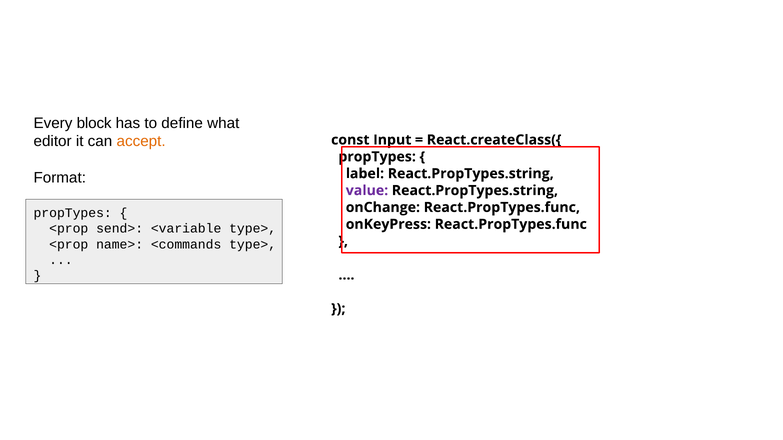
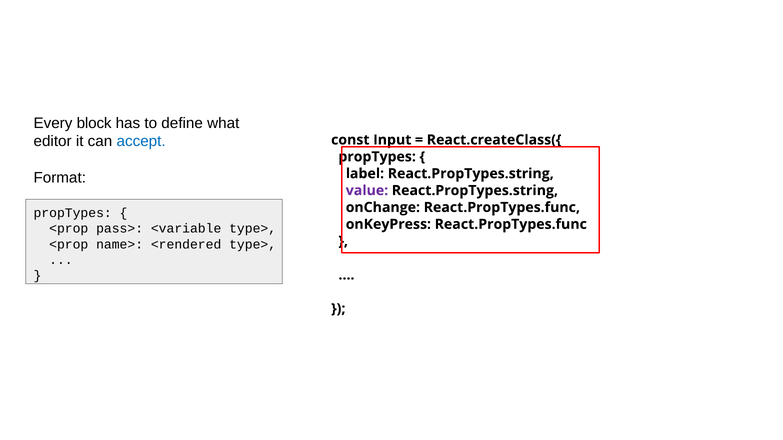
accept colour: orange -> blue (141, 141)
send>: send> -> pass> (120, 229)
<commands: <commands -> <rendered (186, 244)
